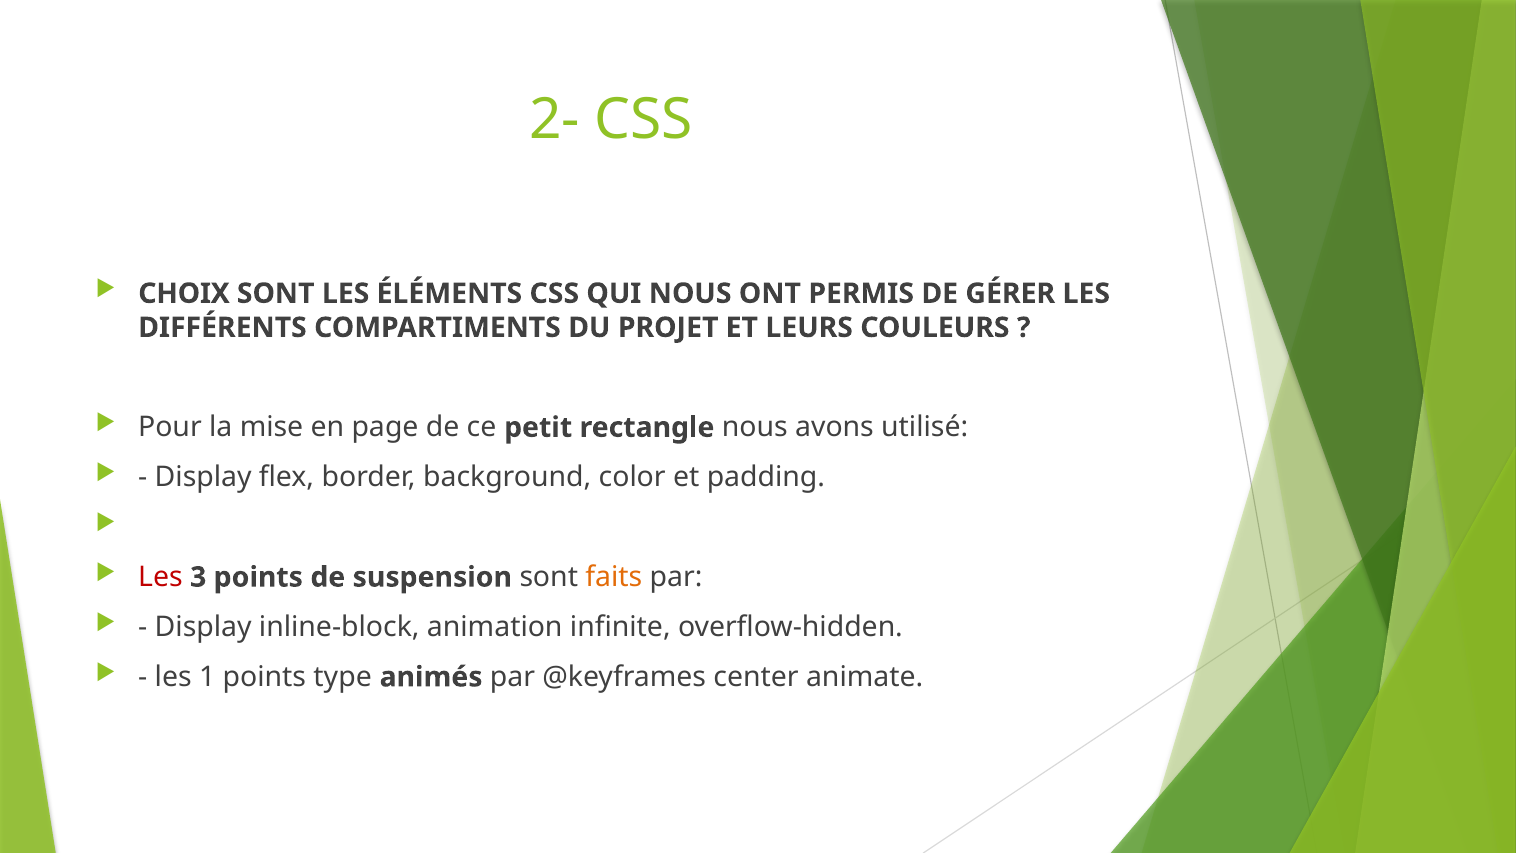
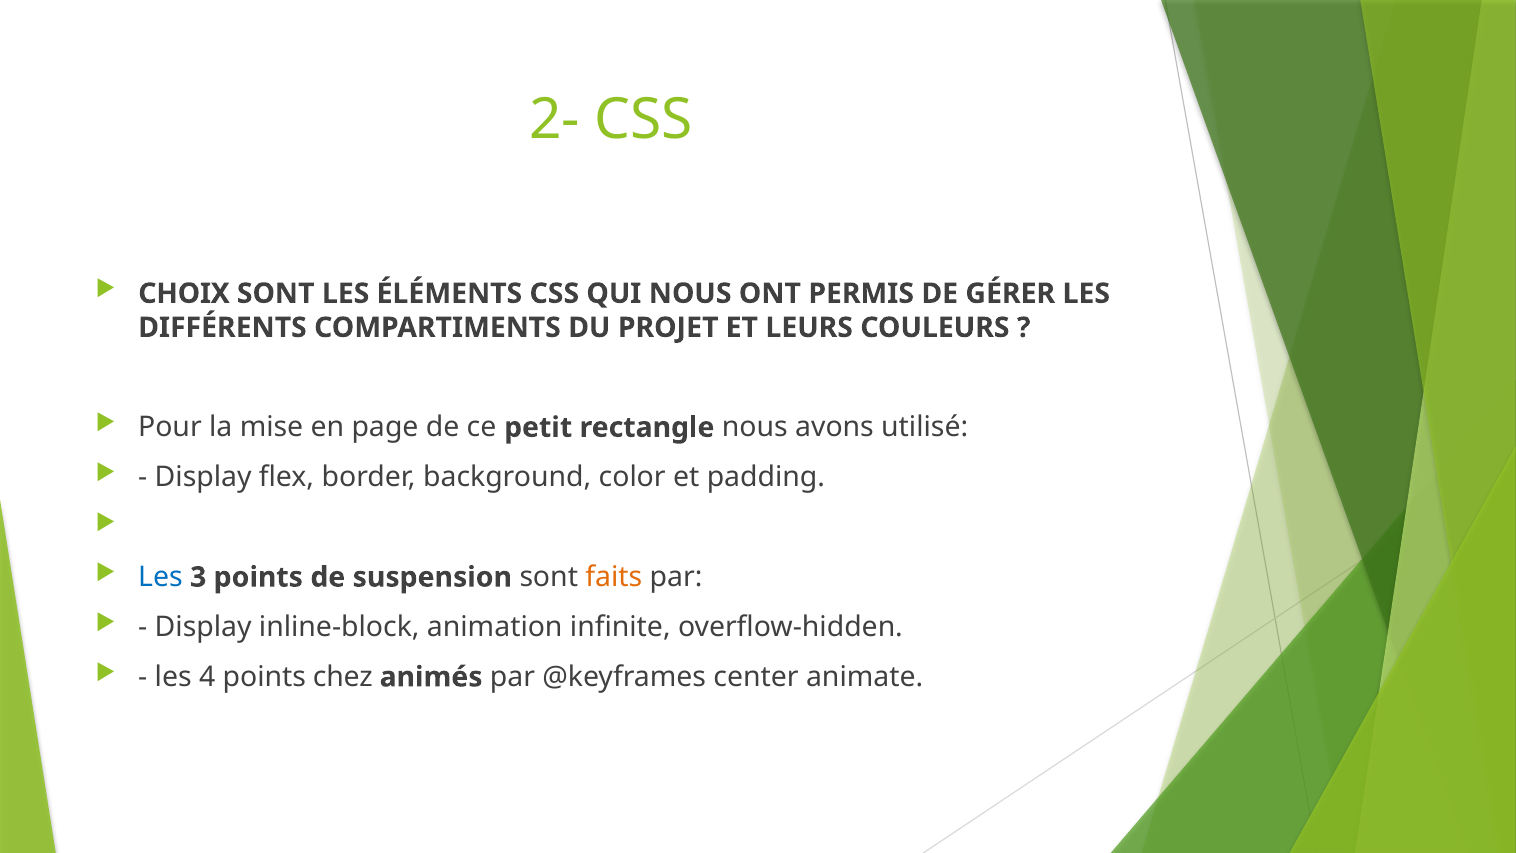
Les colour: red -> blue (160, 577)
1: 1 -> 4 (207, 677)
type: type -> chez (343, 677)
